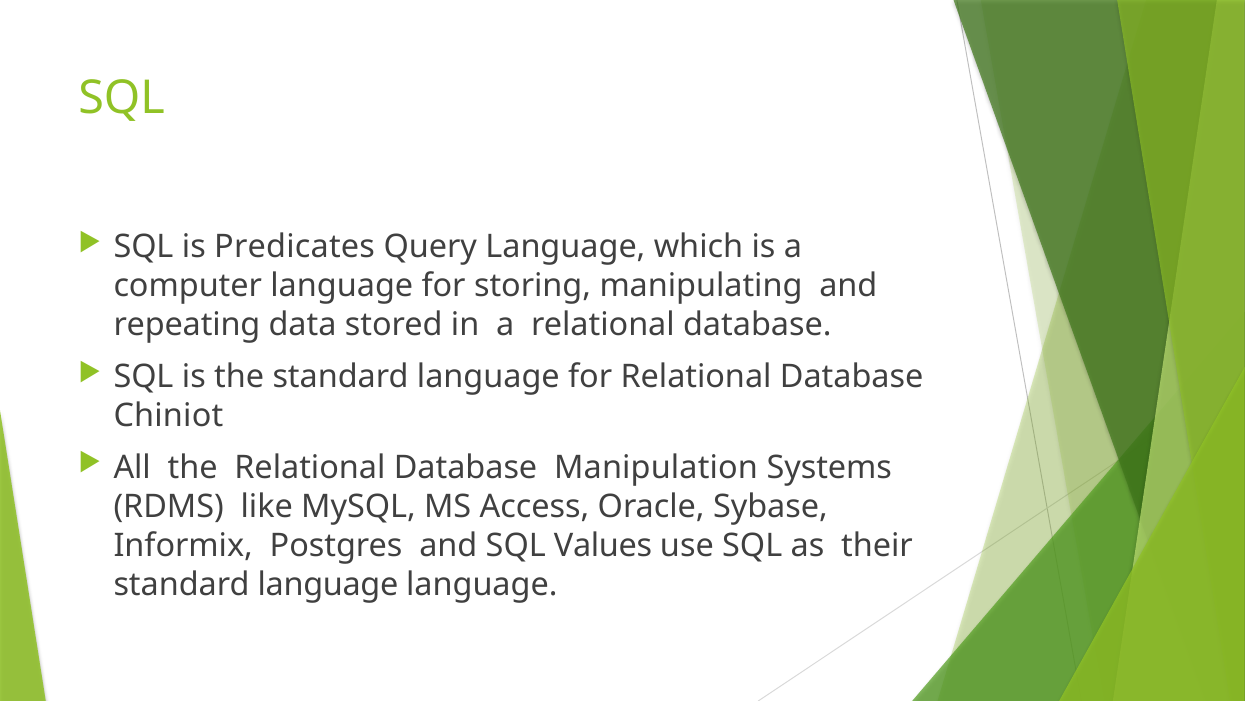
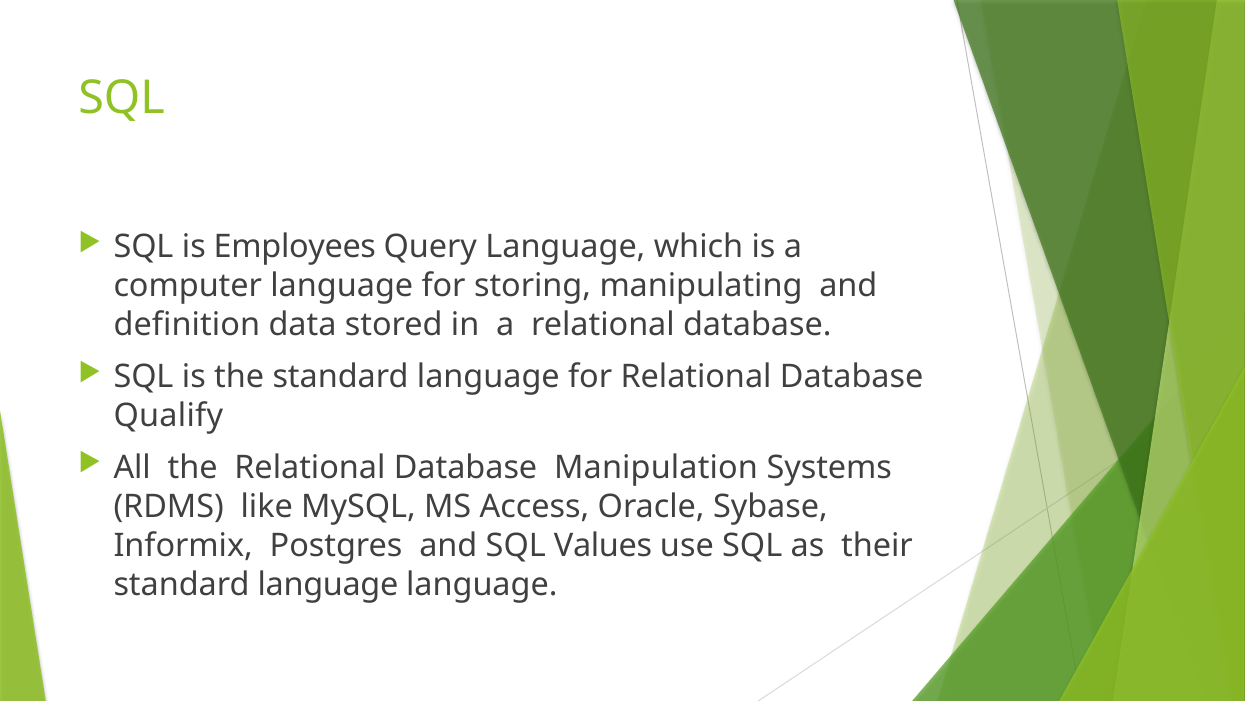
Predicates: Predicates -> Employees (295, 247)
repeating: repeating -> definition (187, 325)
Chiniot: Chiniot -> Qualify (168, 416)
